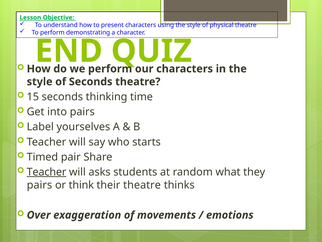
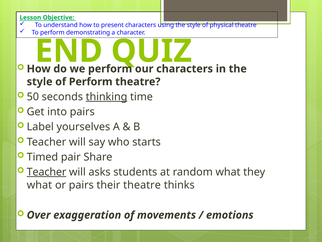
of Seconds: Seconds -> Perform (91, 82)
15: 15 -> 50 (33, 97)
thinking underline: none -> present (107, 97)
pairs: pairs -> what (39, 185)
or think: think -> pairs (81, 185)
